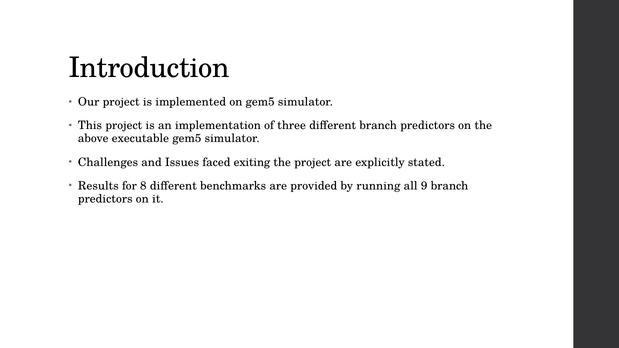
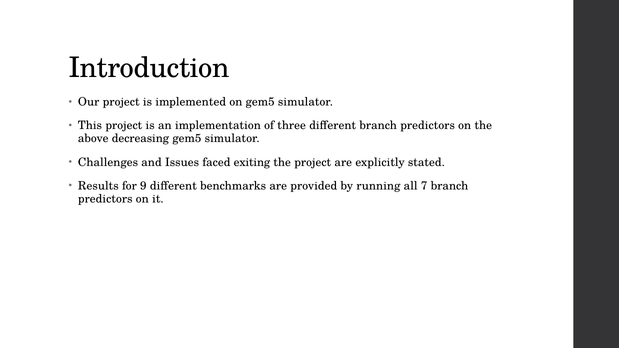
executable: executable -> decreasing (140, 139)
8: 8 -> 9 (143, 186)
9: 9 -> 7 (424, 186)
